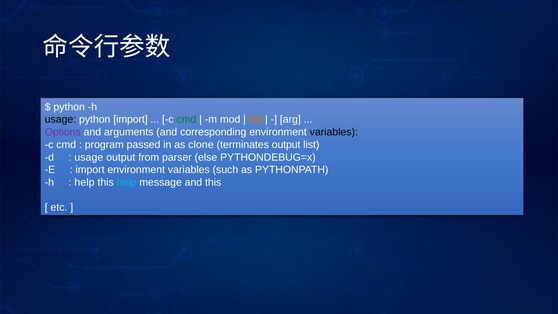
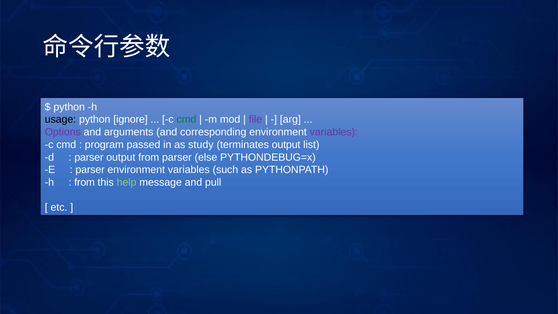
python import: import -> ignore (131, 119)
file colour: orange -> purple (255, 119)
variables colour: black -> purple (334, 132)
clone: clone -> study (201, 145)
usage: usage -> parser (89, 157)
import: import -> parser (90, 170)
help: help -> from (85, 182)
help colour: light blue -> light green (127, 182)
and this: this -> pull (213, 182)
